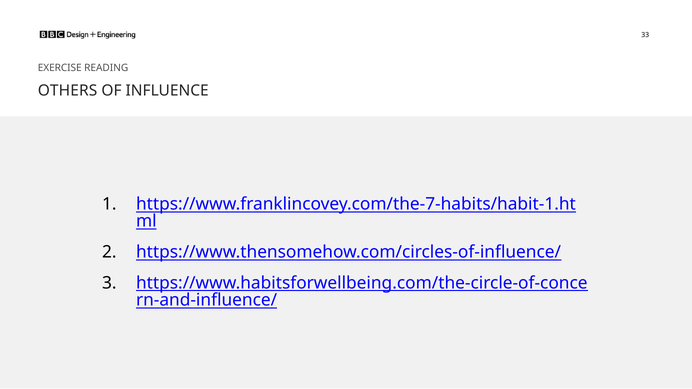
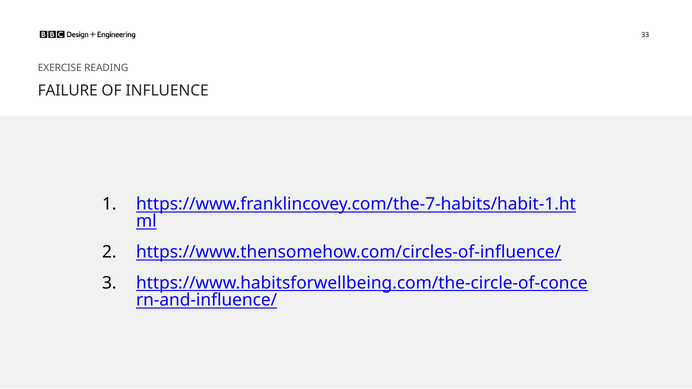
OTHERS: OTHERS -> FAILURE (68, 91)
